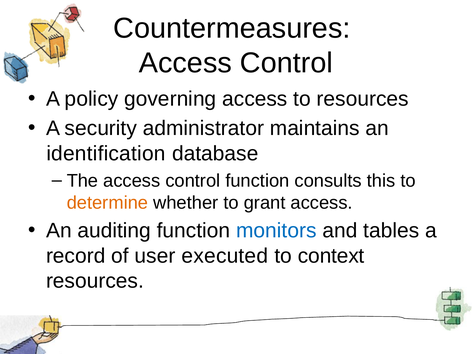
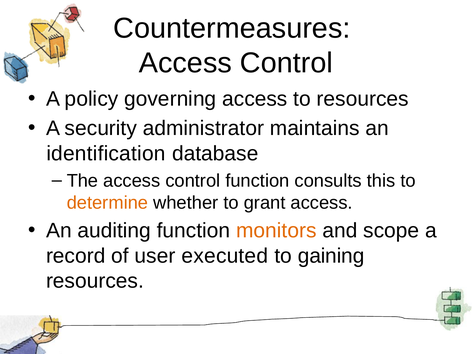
monitors colour: blue -> orange (276, 231)
tables: tables -> scope (391, 231)
context: context -> gaining (331, 256)
